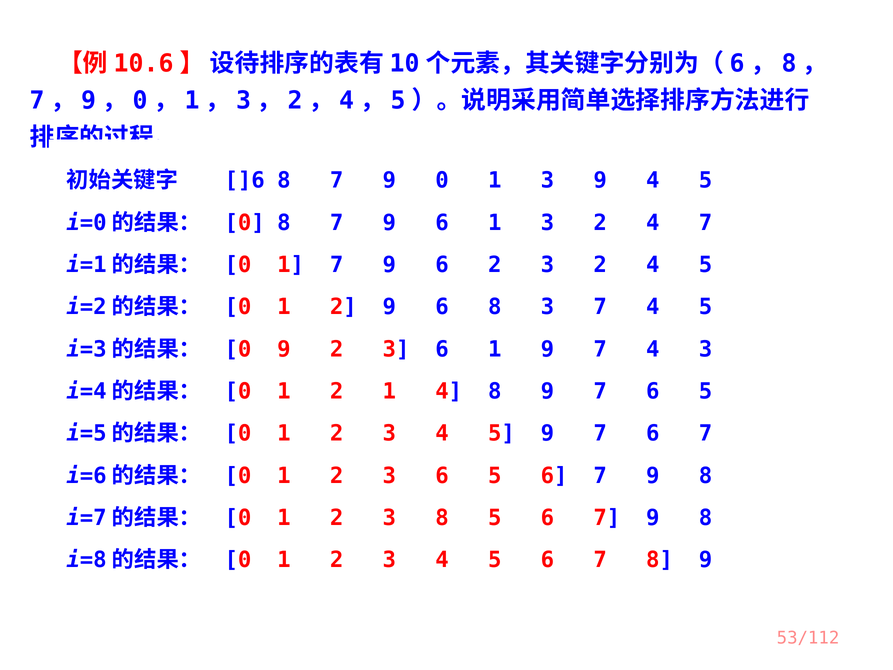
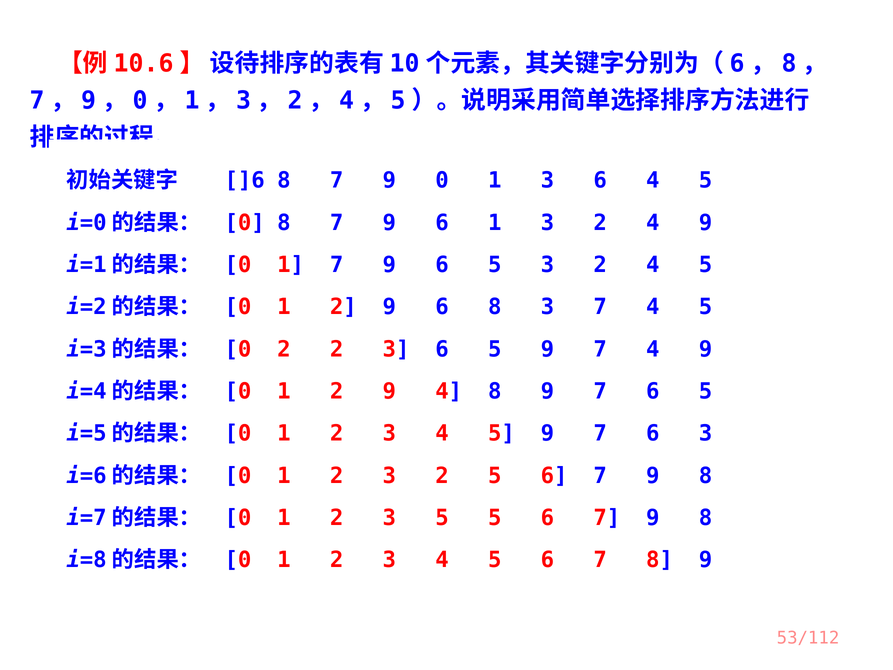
1 3 9: 9 -> 6 (600, 180)
2 4 7: 7 -> 9 (706, 223)
9 6 2: 2 -> 5 (495, 265)
0 9: 9 -> 2 (284, 349)
3 6 1: 1 -> 5 (495, 349)
7 4 3: 3 -> 9 (706, 349)
1: 1 -> 9 (389, 391)
7 6 7: 7 -> 3 (706, 433)
1 2 3 6: 6 -> 2 (442, 475)
3 8: 8 -> 5 (442, 518)
